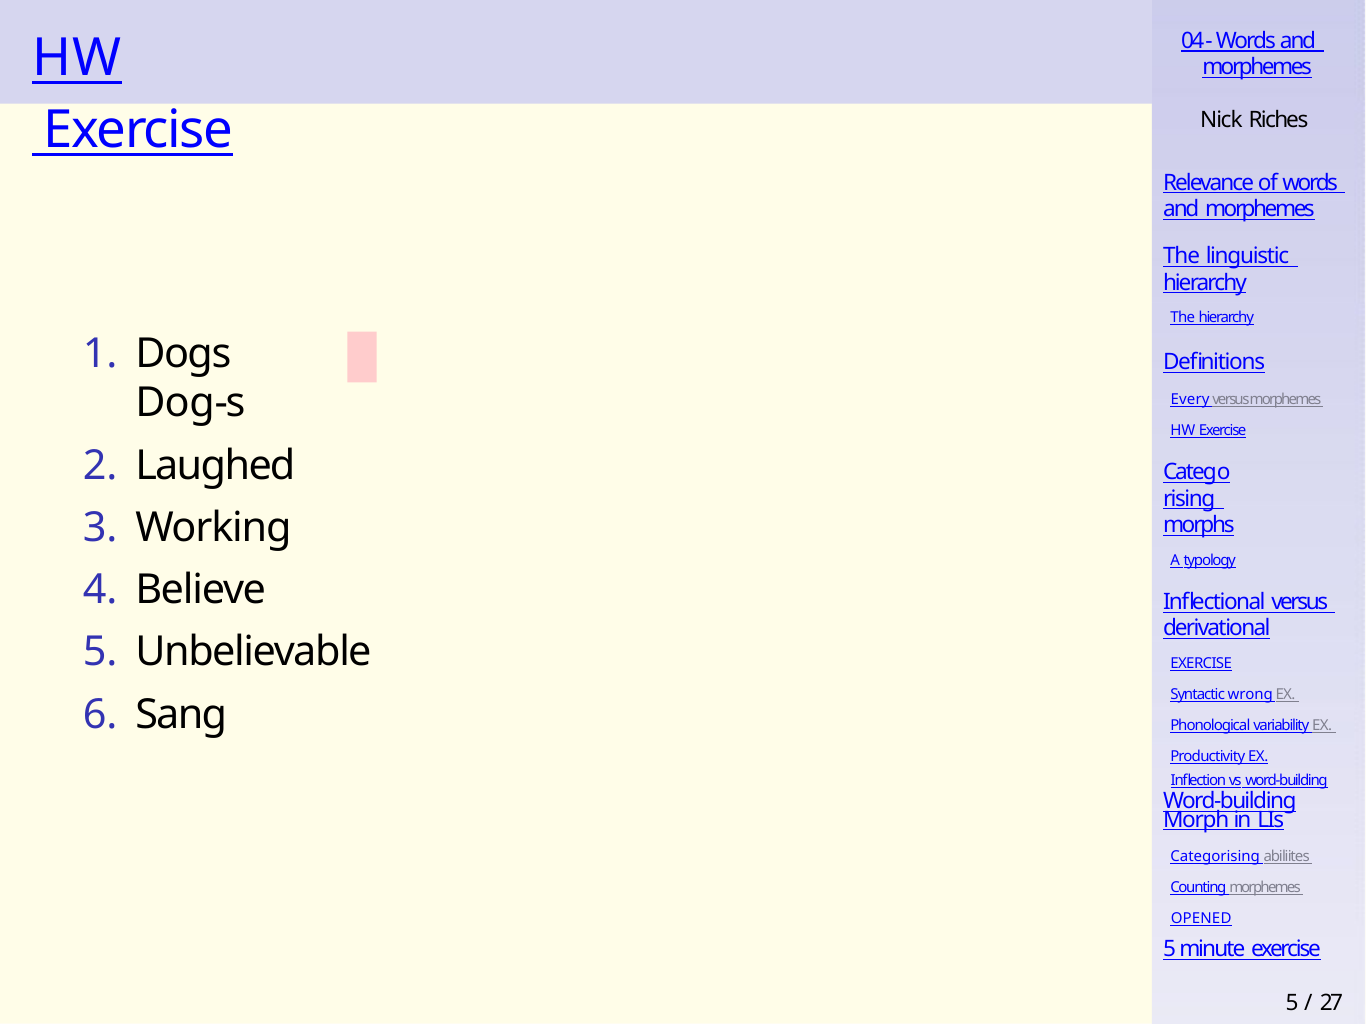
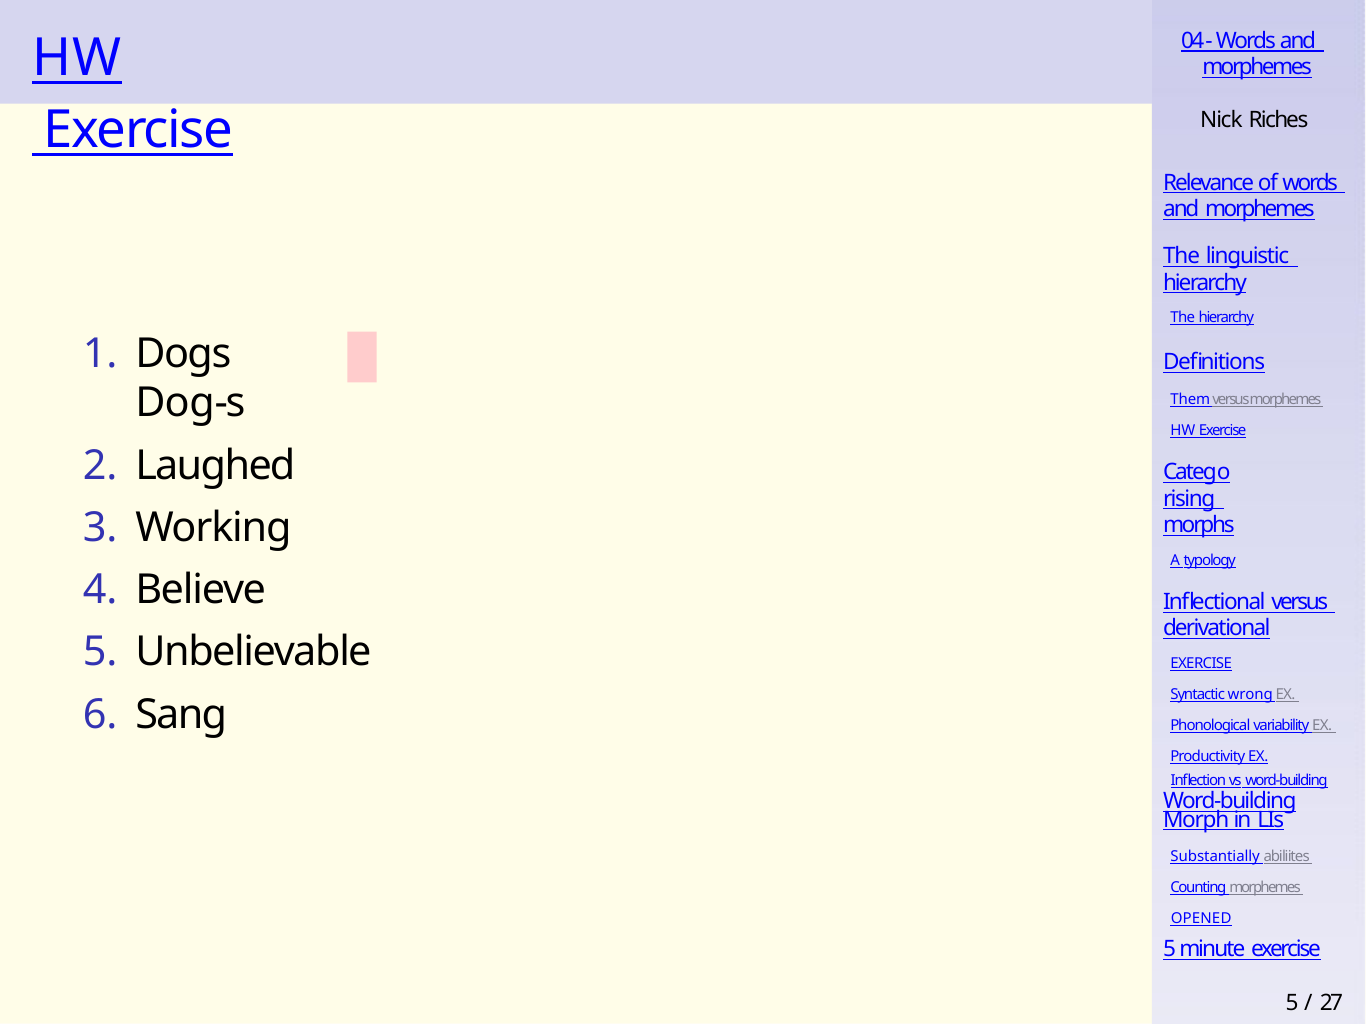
Every: Every -> Them (1190, 400)
Categorising: Categorising -> Substantially (1215, 857)
